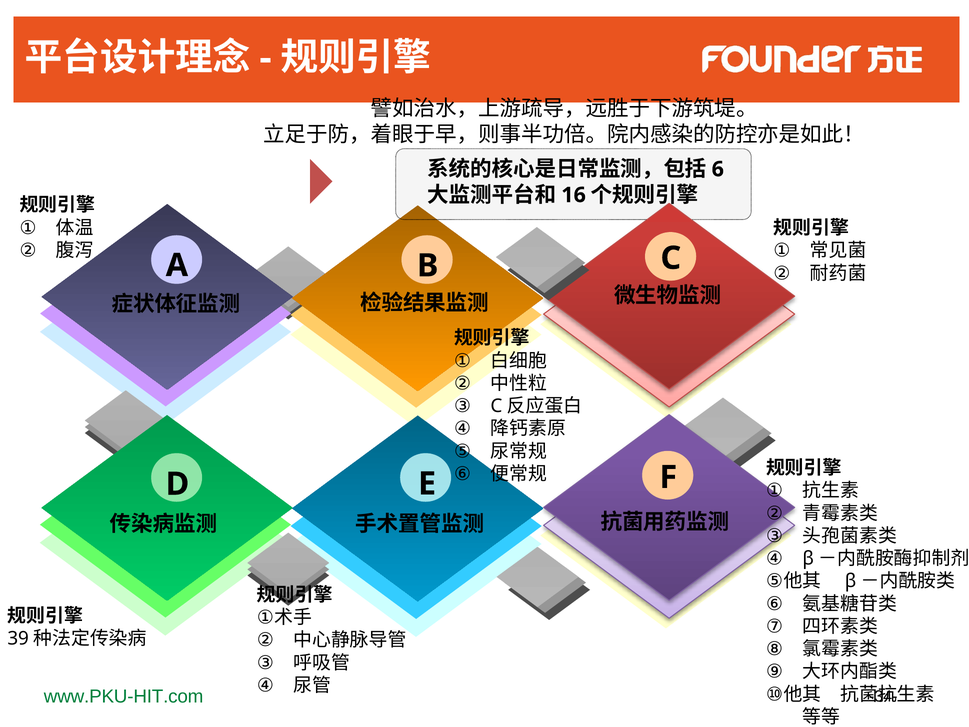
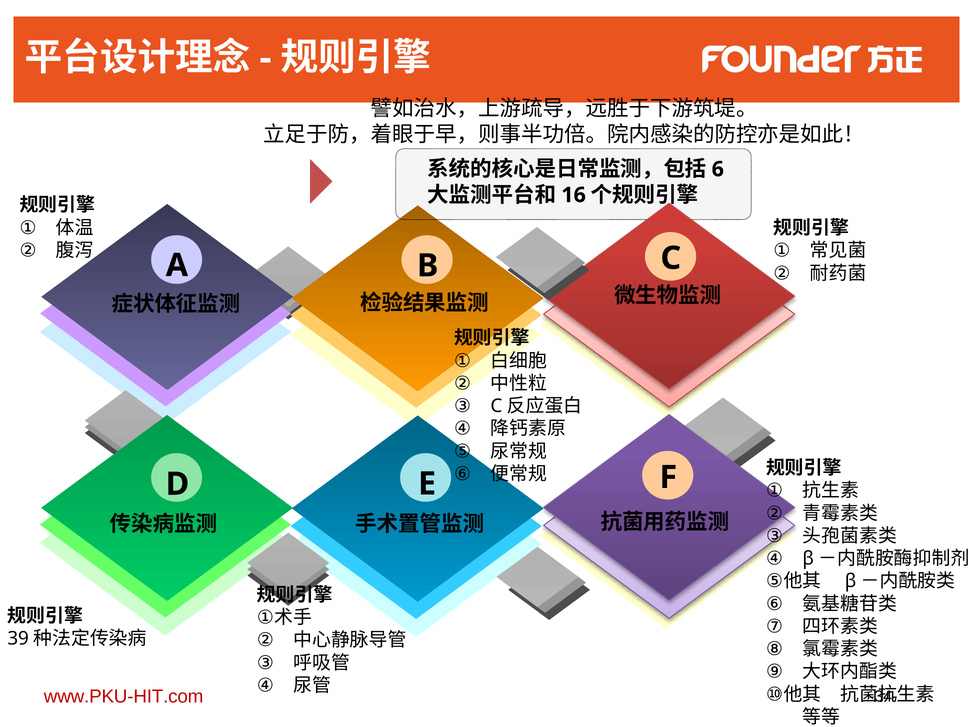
www.PKU-HIT.com colour: green -> red (124, 697)
